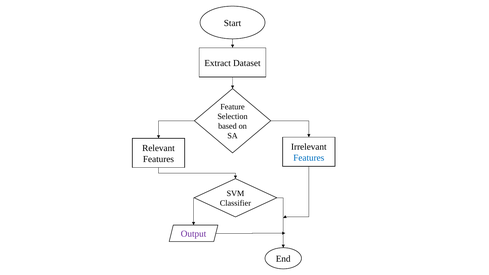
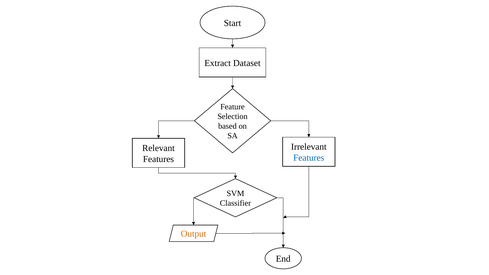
Output colour: purple -> orange (194, 234)
